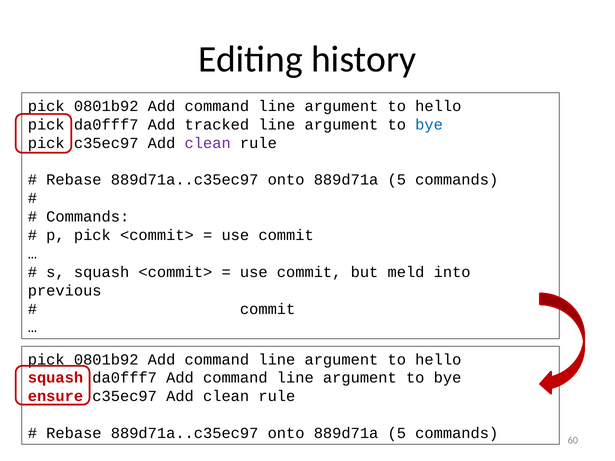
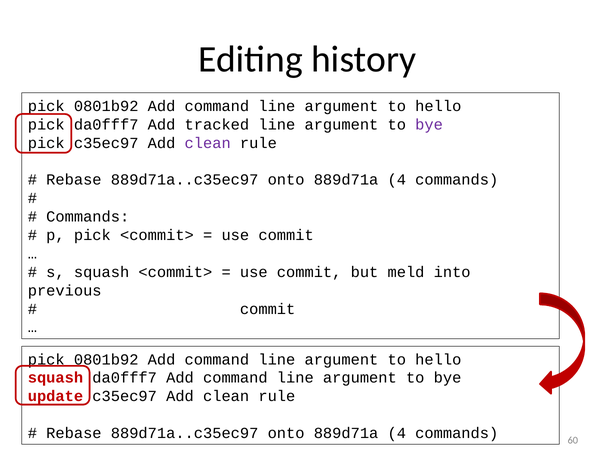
bye colour: blue -> purple (429, 125)
5: 5 -> 4 (397, 180)
ensure: ensure -> update (55, 397)
5: 5 -> 4 (397, 433)
